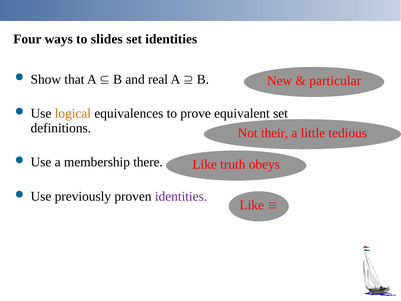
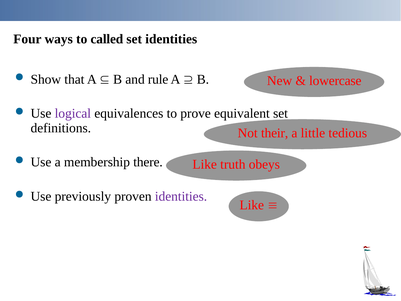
slides: slides -> called (107, 39)
real: real -> rule (158, 79)
particular: particular -> lowercase (335, 81)
logical colour: orange -> purple (73, 113)
